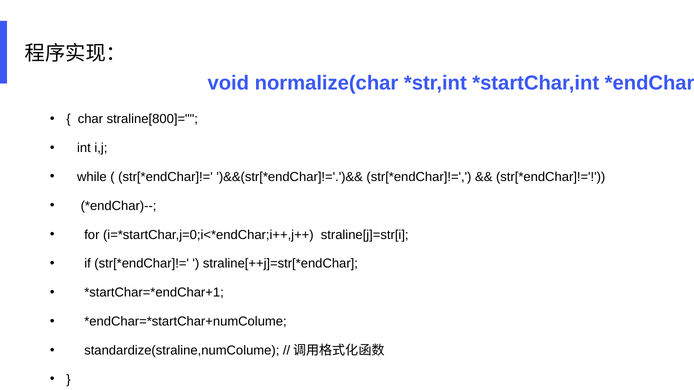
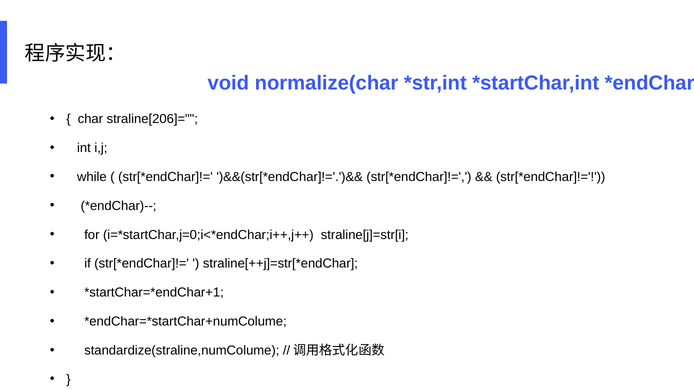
straline[800]=: straline[800]= -> straline[206]= (152, 119)
